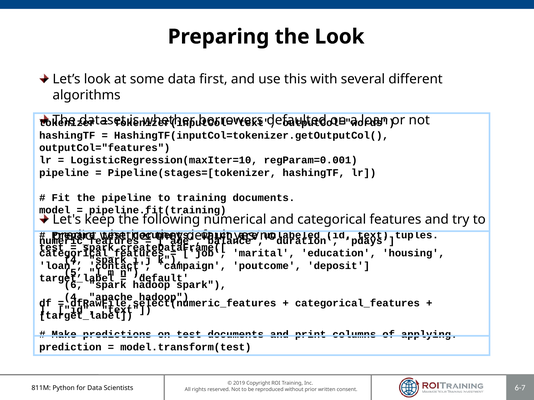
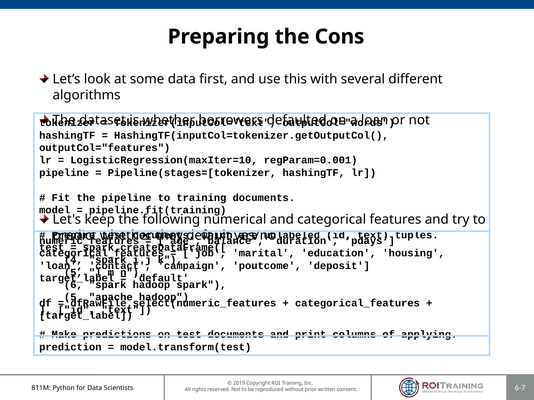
the Look: Look -> Cons (340, 37)
4: 4 -> 5 (73, 298)
